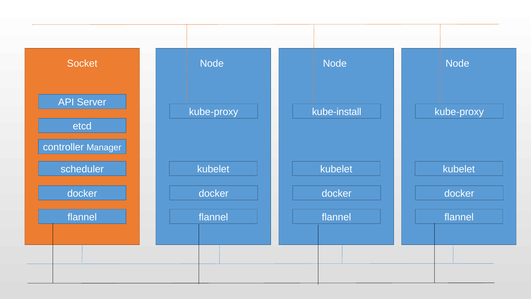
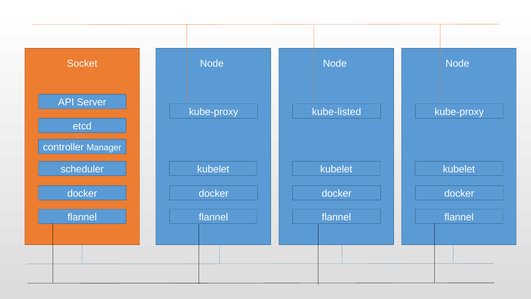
kube-install: kube-install -> kube-listed (337, 112)
